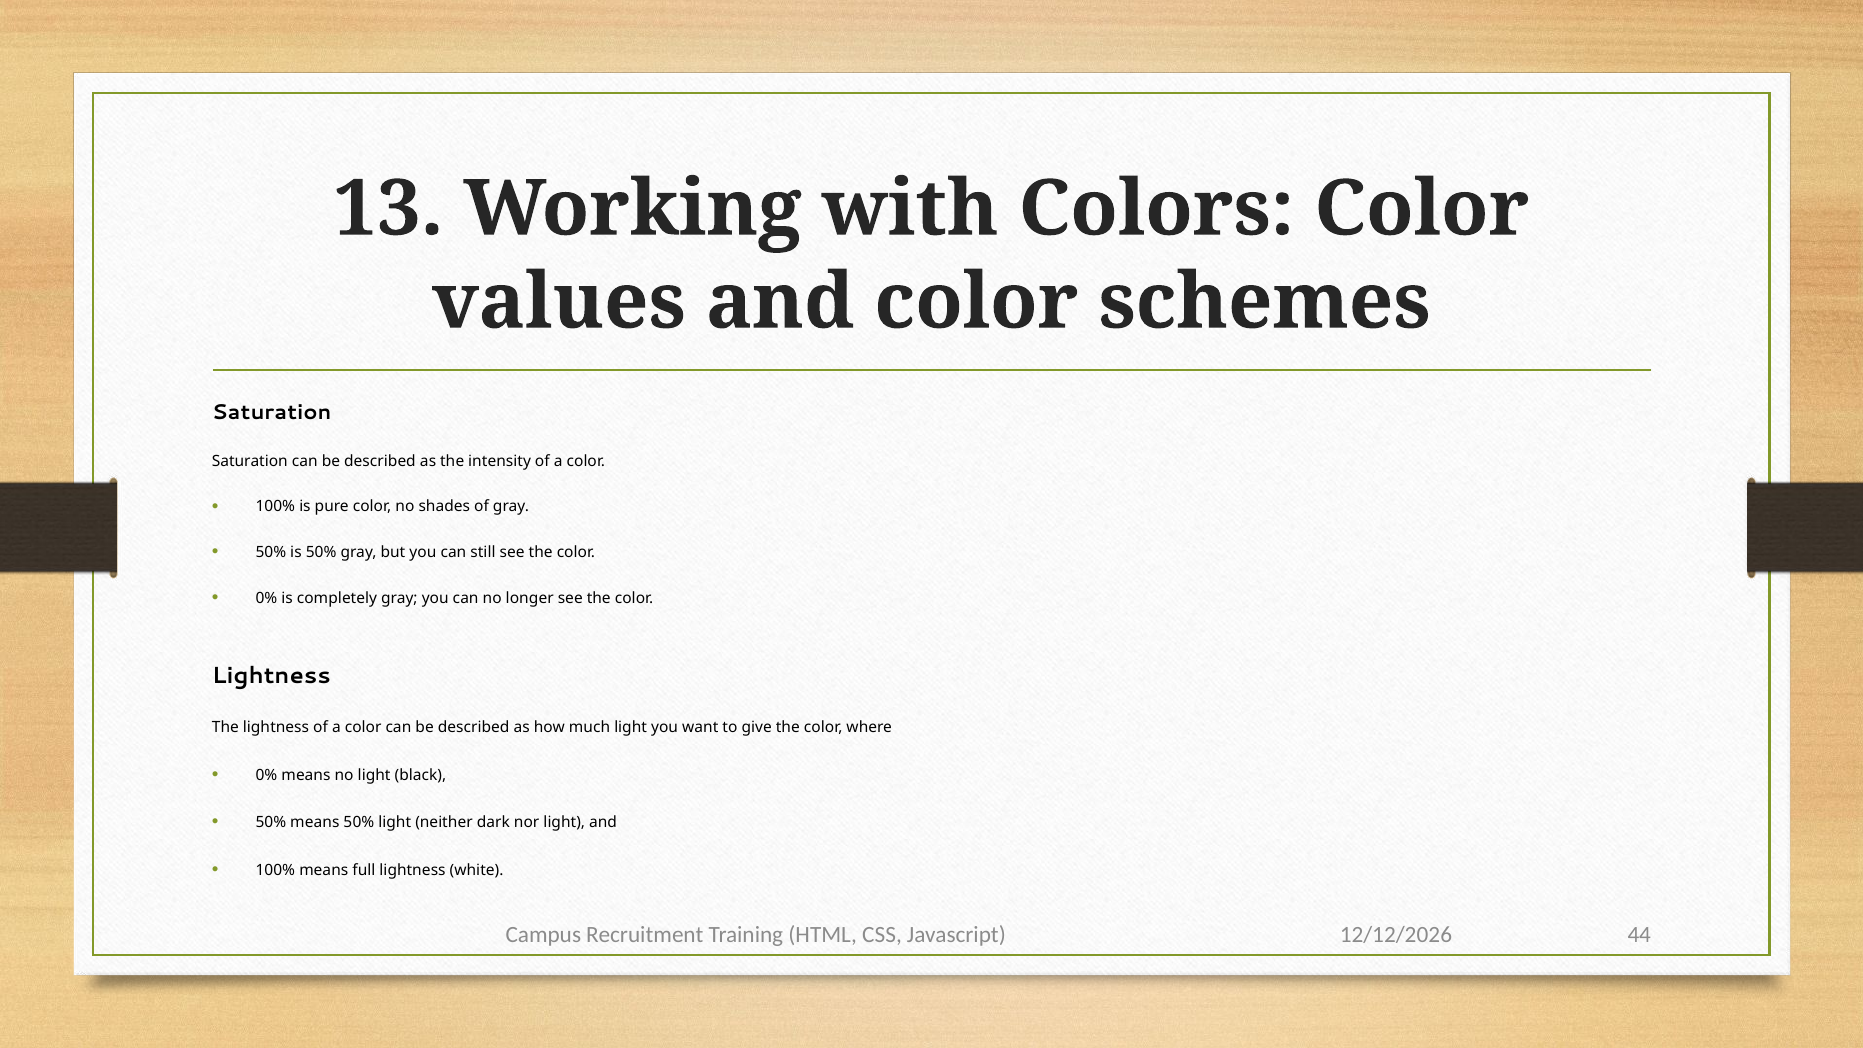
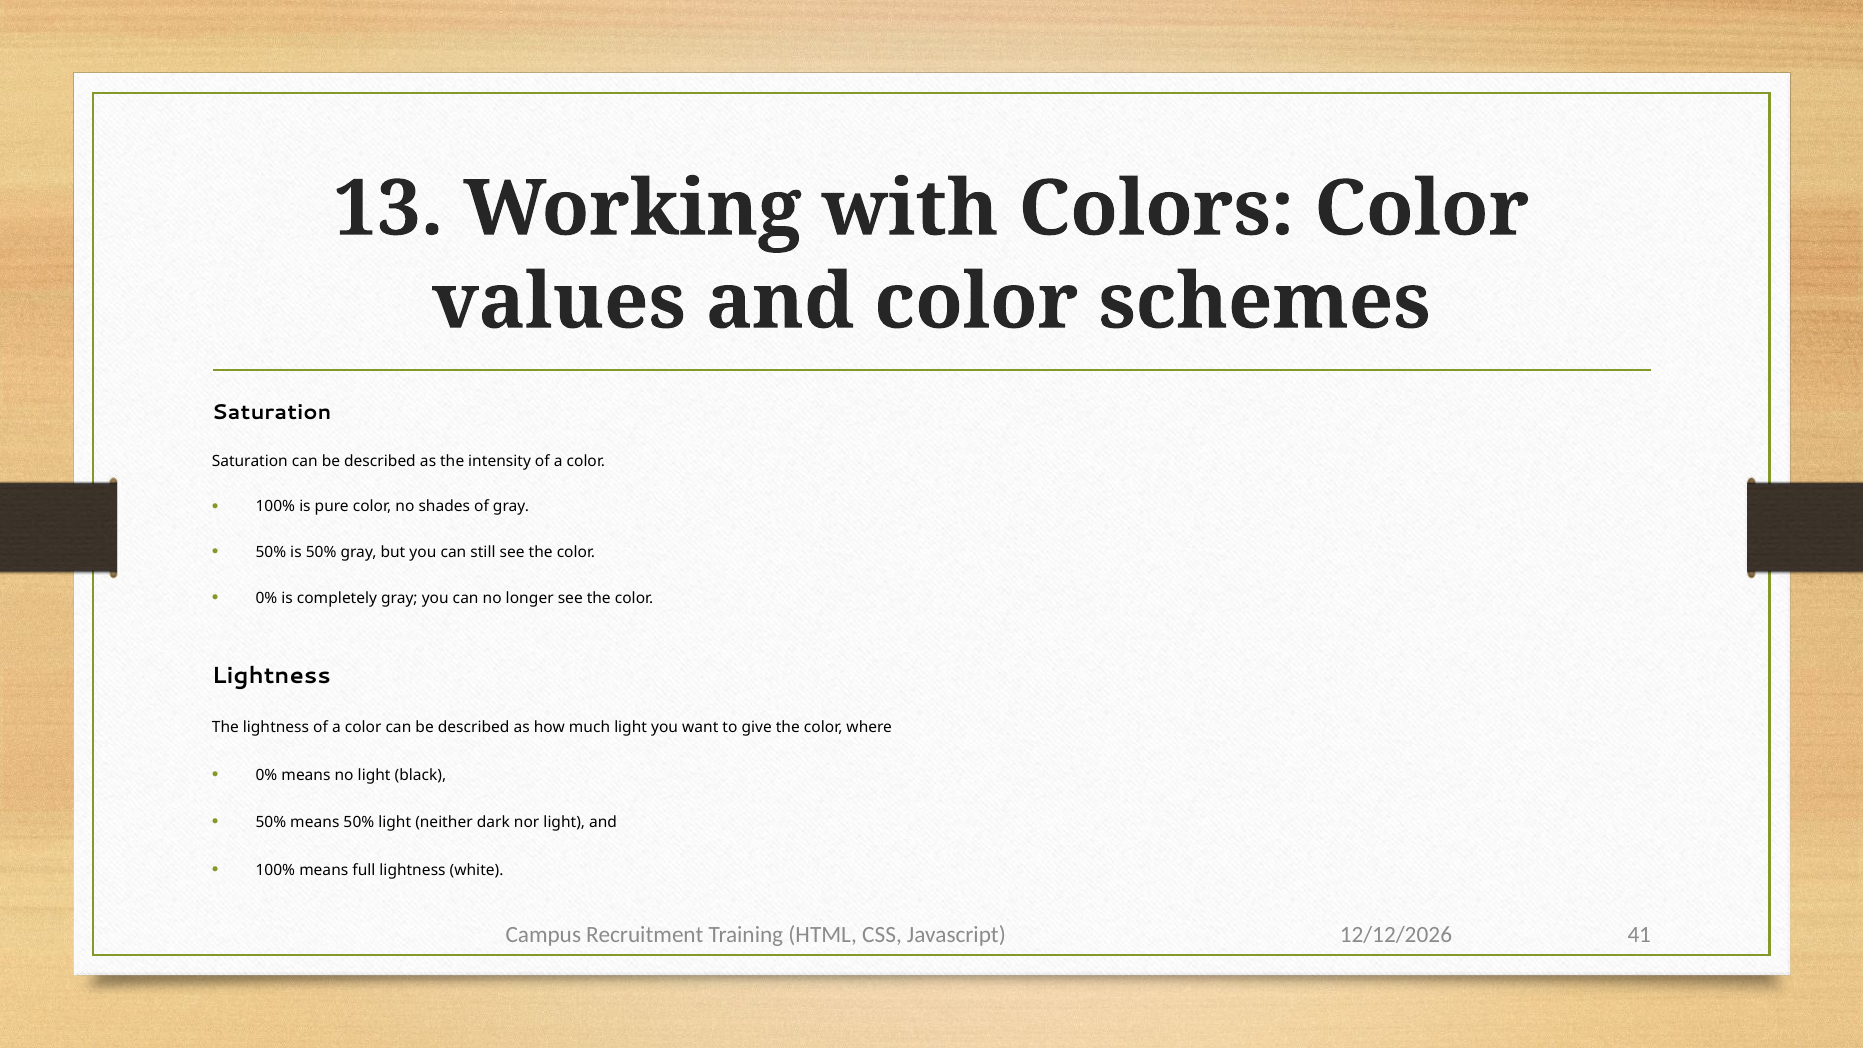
44: 44 -> 41 (1639, 935)
